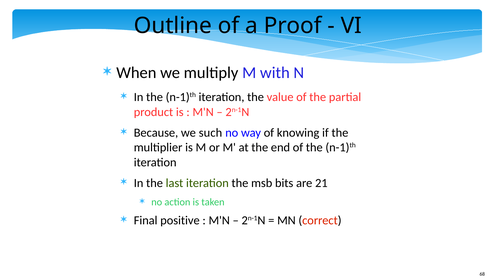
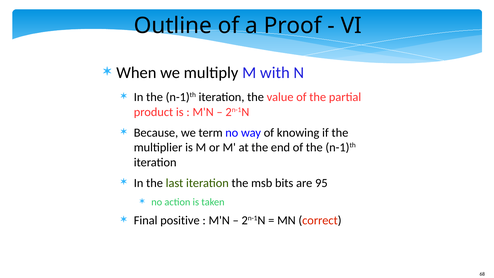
such: such -> term (211, 133)
21: 21 -> 95 (321, 183)
